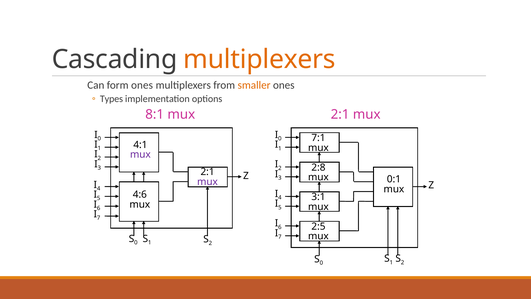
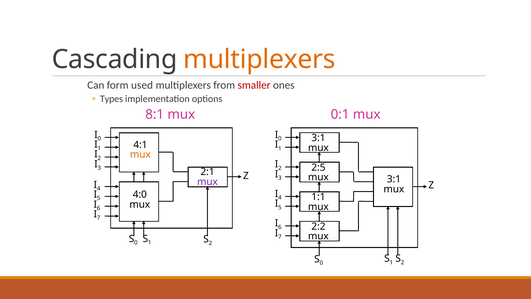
form ones: ones -> used (142, 85)
smaller colour: orange -> red (254, 85)
mux 2:1: 2:1 -> 0:1 (340, 114)
7:1: 7:1 -> 3:1 (318, 138)
mux colour: purple -> orange (140, 155)
2:8: 2:8 -> 2:5 (318, 167)
0:1: 0:1 -> 3:1 (394, 179)
4:6: 4:6 -> 4:0 (140, 194)
3:1: 3:1 -> 1:1 (318, 197)
2:5: 2:5 -> 2:2 (318, 226)
